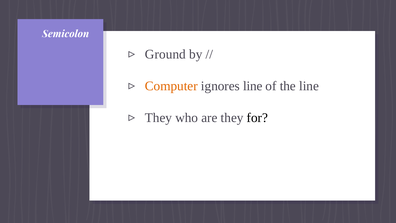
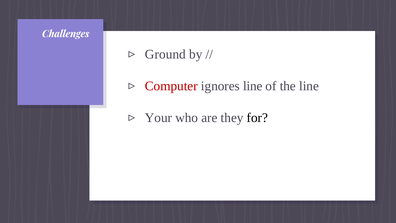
Semicolon: Semicolon -> Challenges (66, 34)
Computer colour: orange -> red (171, 86)
They: They -> Your (158, 118)
